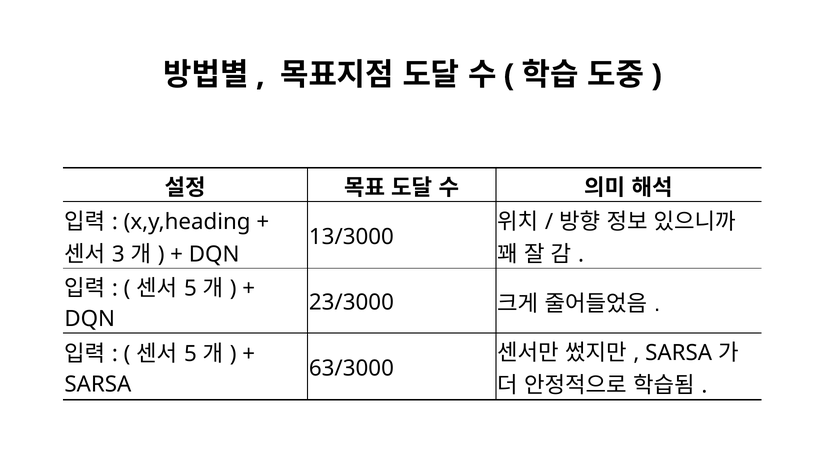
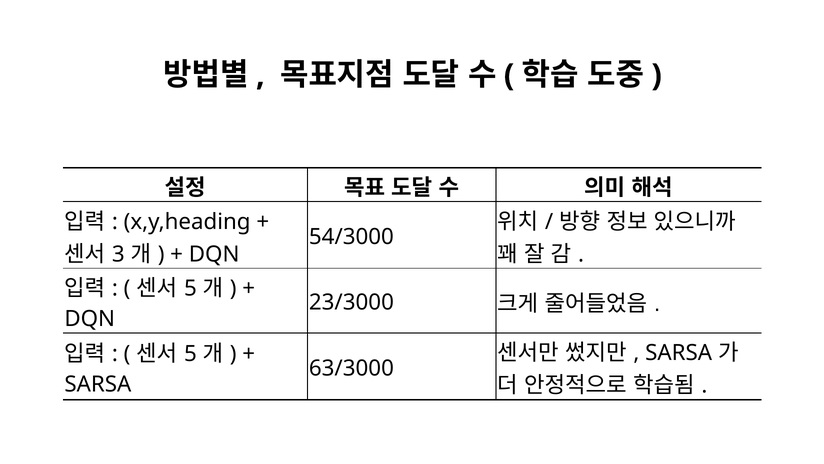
13/3000: 13/3000 -> 54/3000 (351, 237)
